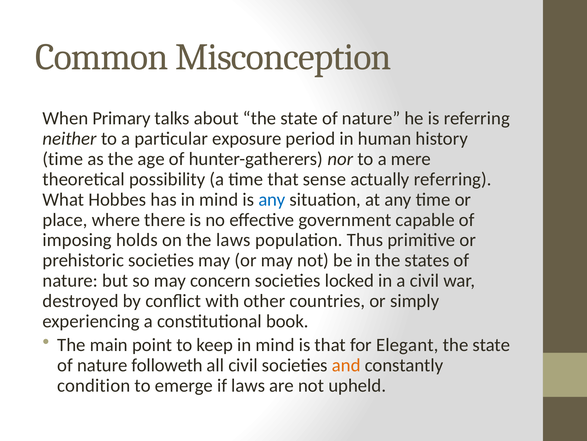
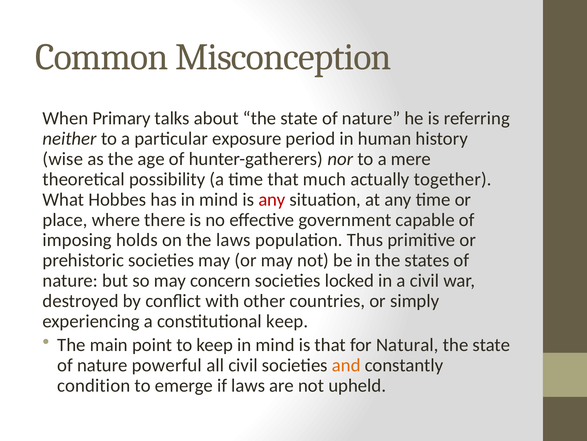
time: time -> wise (63, 159)
sense: sense -> much (324, 179)
actually referring: referring -> together (453, 179)
any colour: blue -> red (272, 199)
constitutional book: book -> keep (287, 321)
Elegant: Elegant -> Natural (407, 344)
followeth: followeth -> powerful (167, 365)
